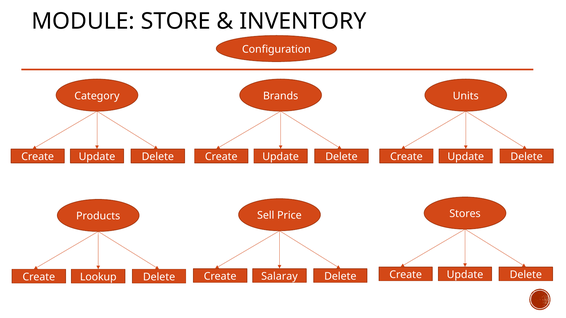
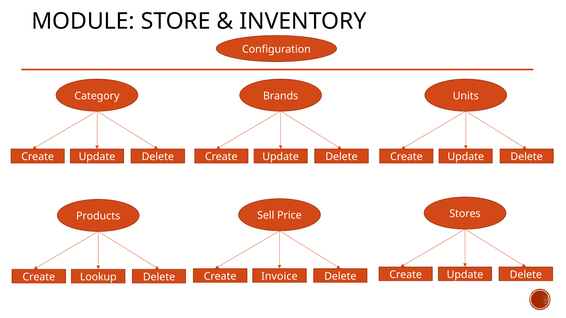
Salaray: Salaray -> Invoice (279, 277)
